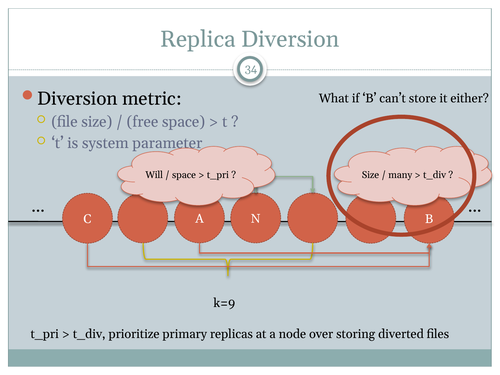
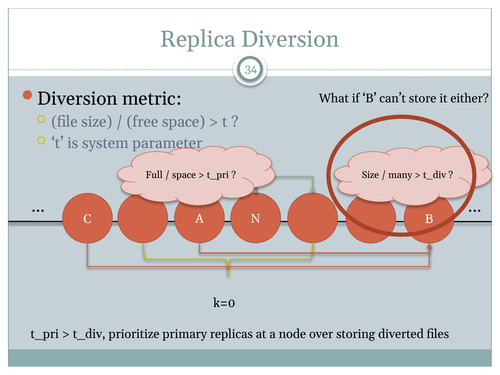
Will: Will -> Full (154, 175)
k=9: k=9 -> k=0 (224, 303)
